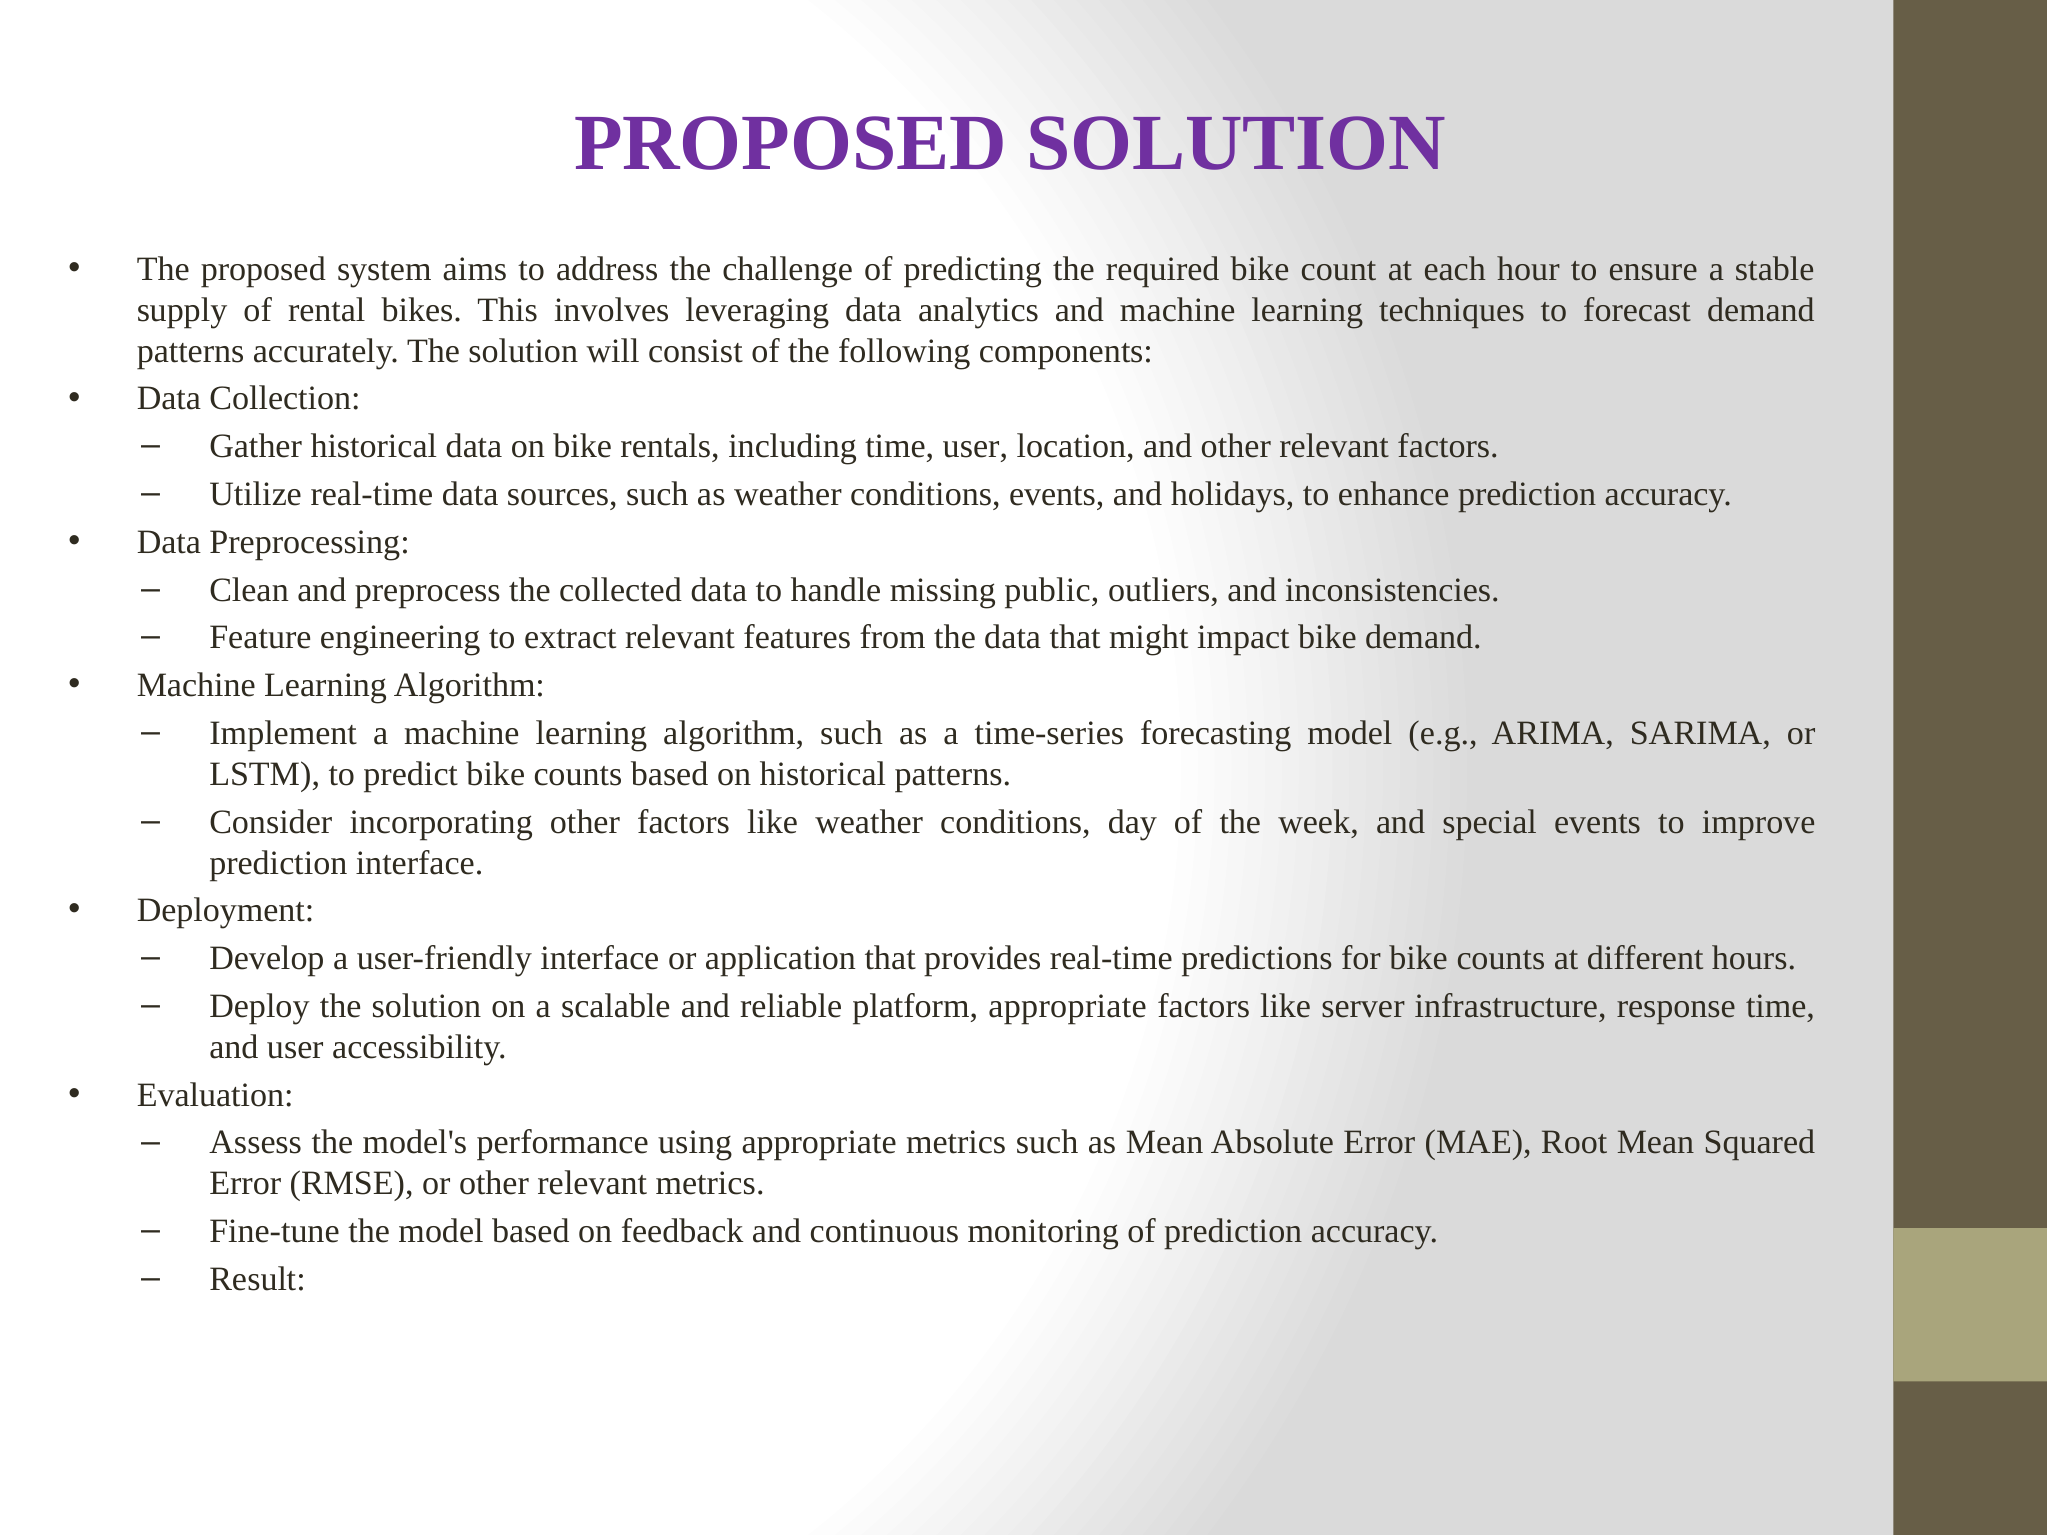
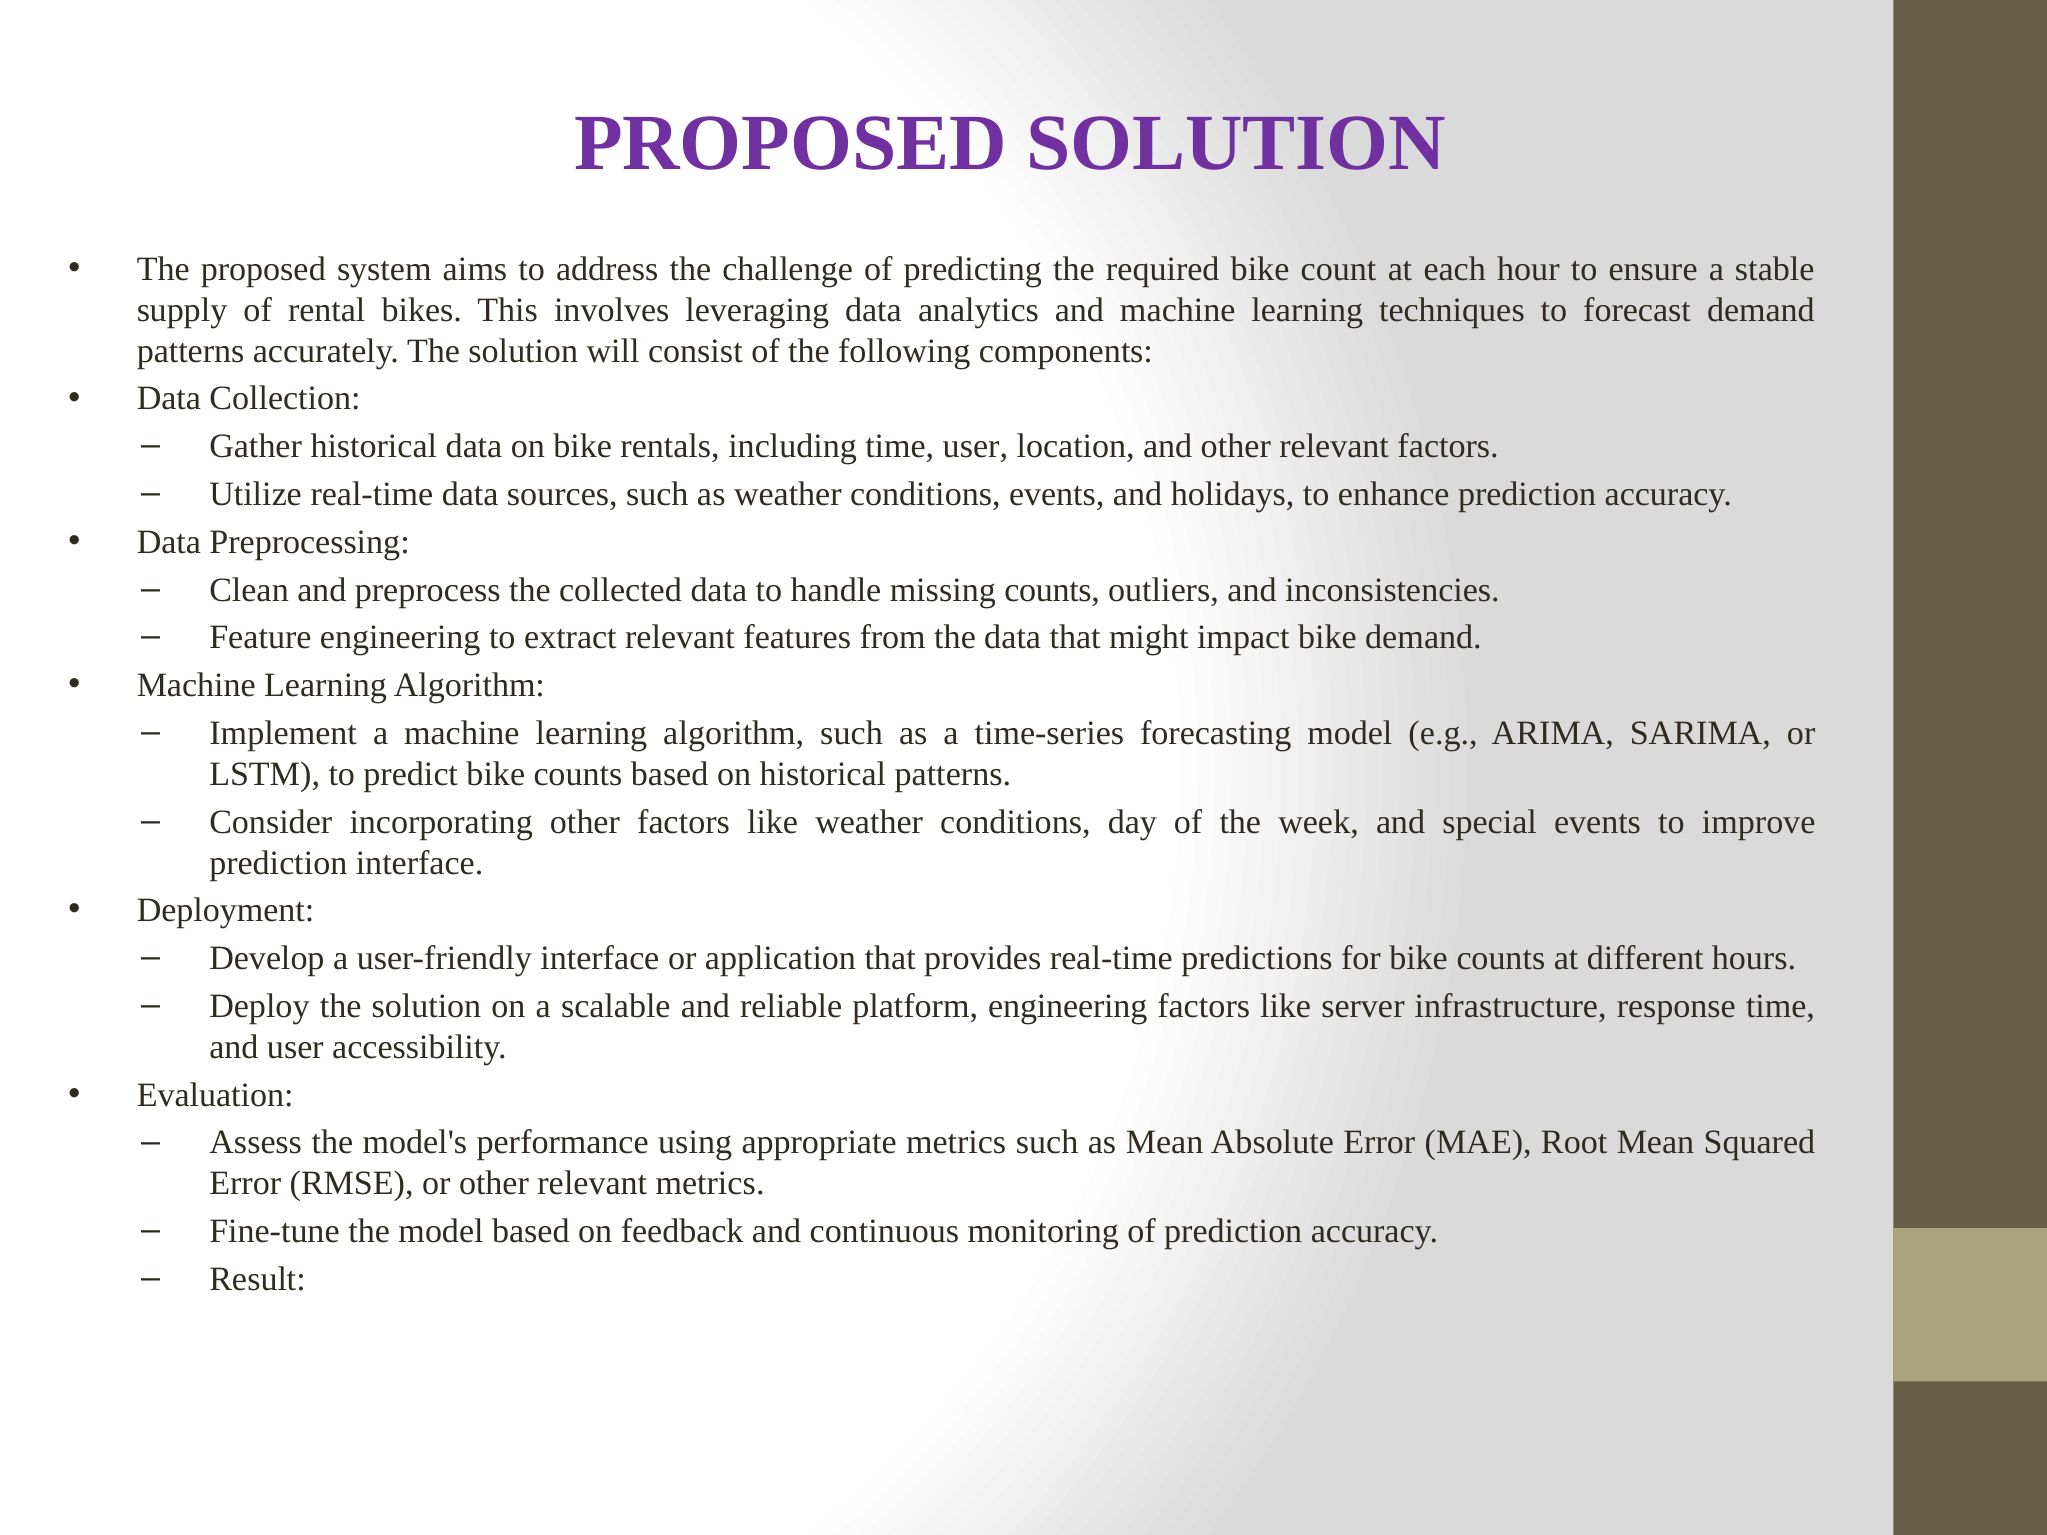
missing public: public -> counts (1052, 590)
platform appropriate: appropriate -> engineering (1068, 1006)
